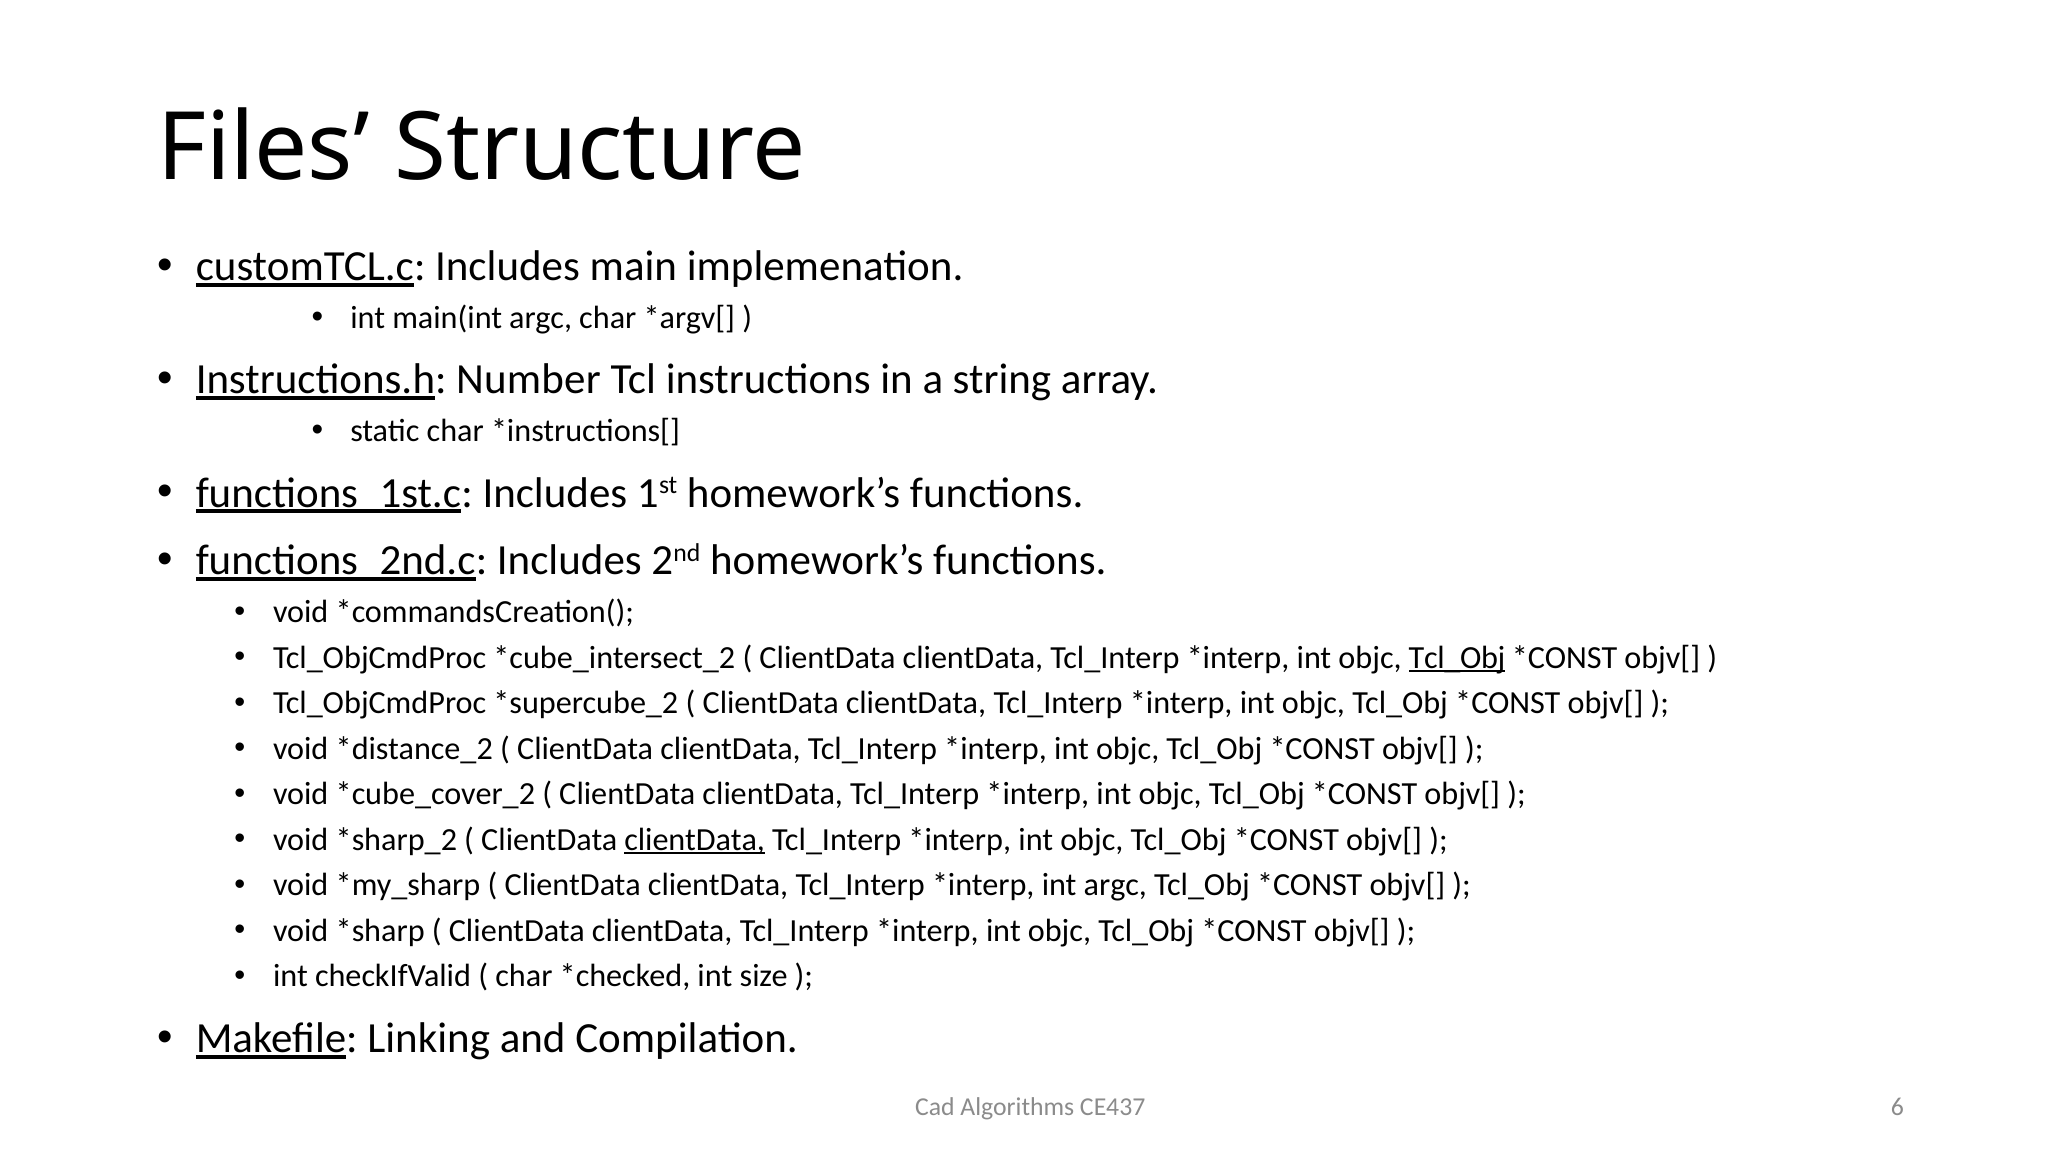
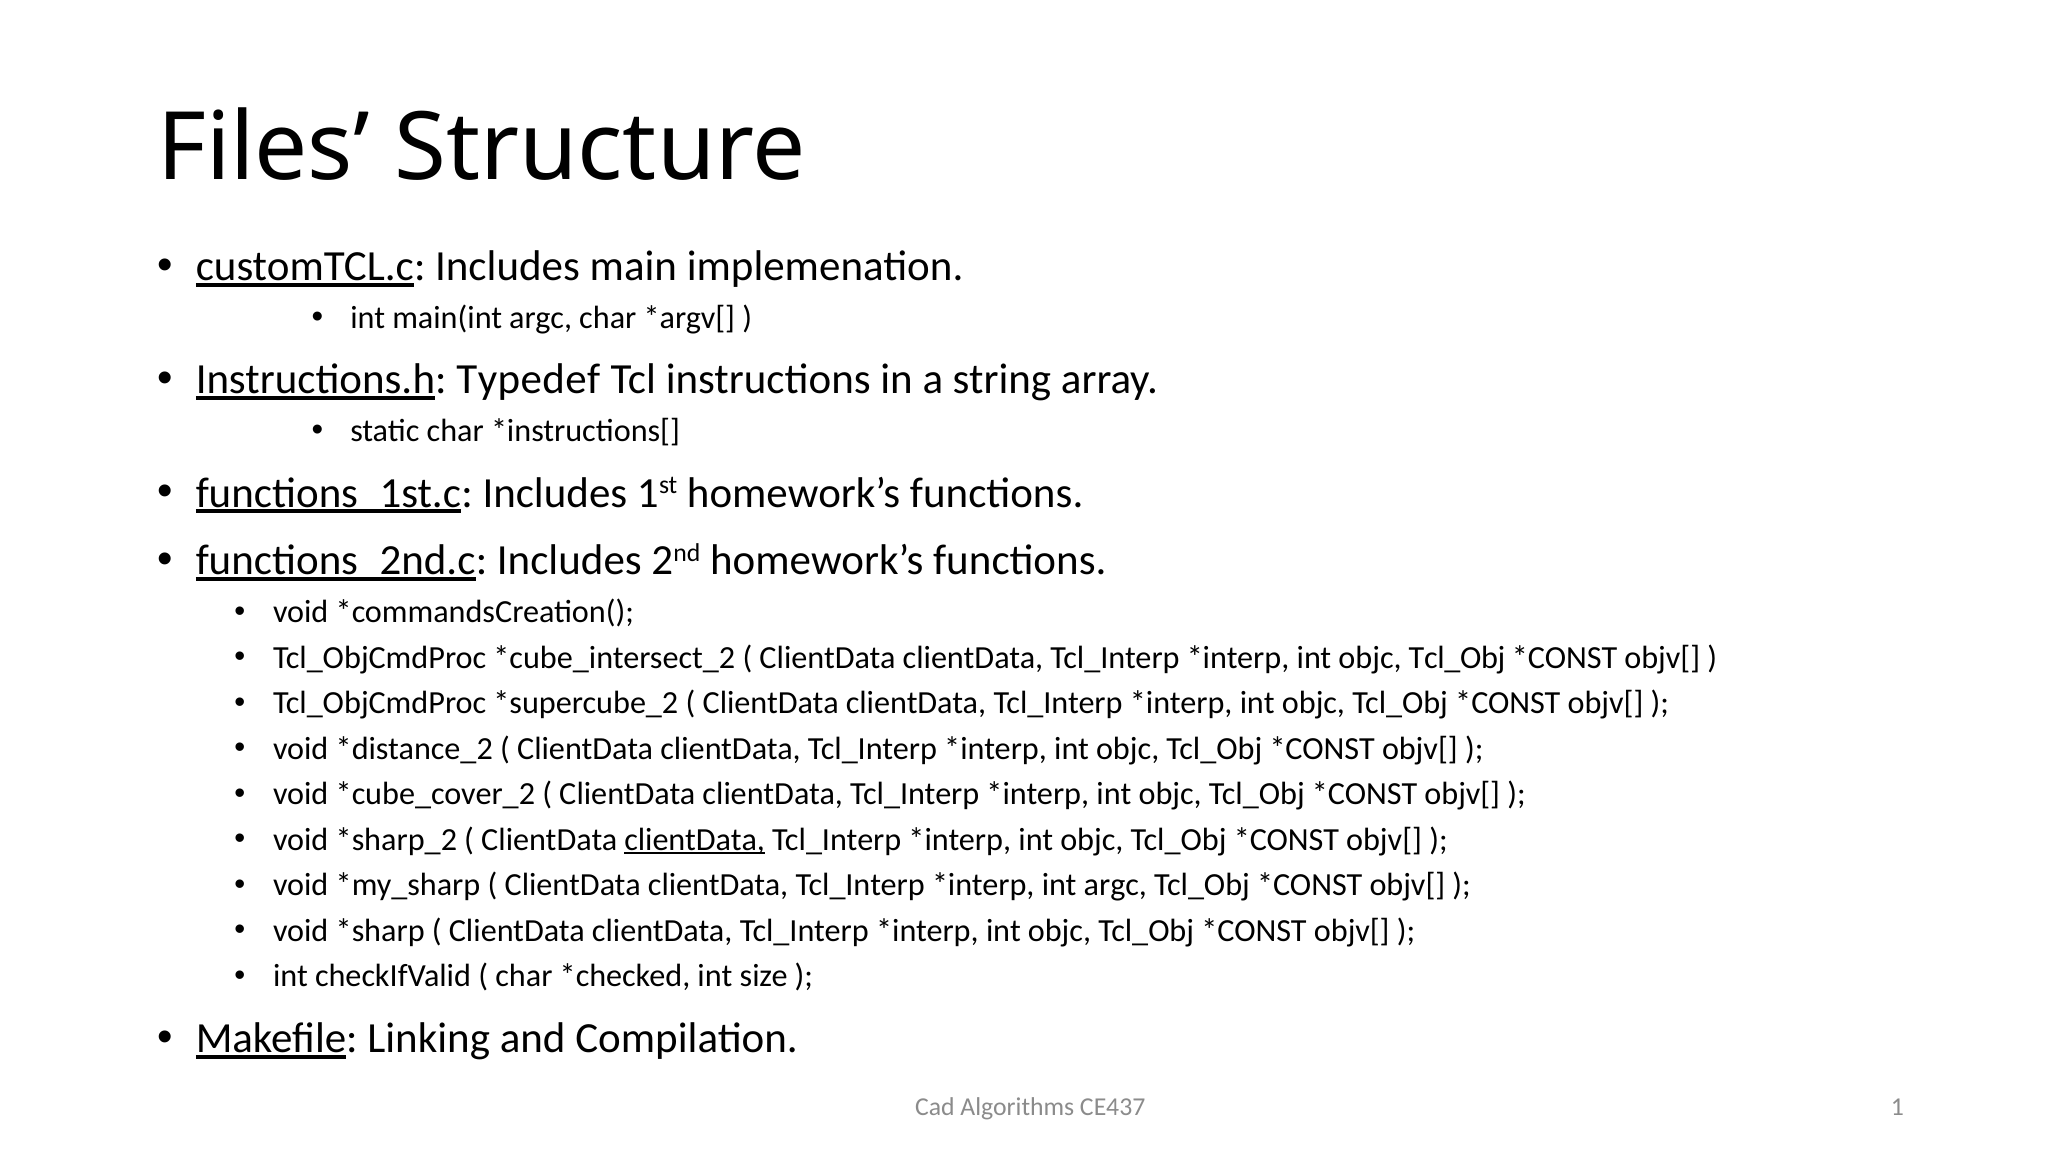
Number: Number -> Typedef (528, 380)
Tcl_Obj underline: present -> none (1457, 658)
6: 6 -> 1 (1897, 1107)
